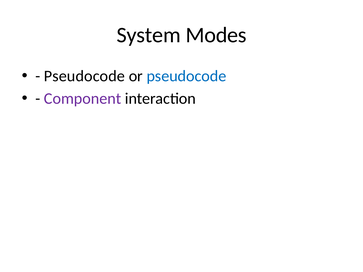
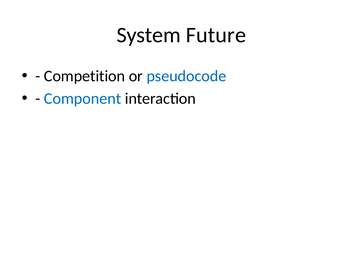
Modes: Modes -> Future (216, 35)
Pseudocode: Pseudocode -> Competition (85, 76)
Component colour: purple -> blue (83, 99)
